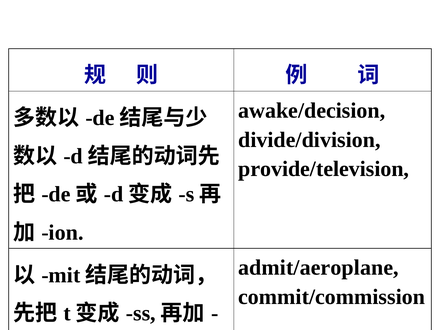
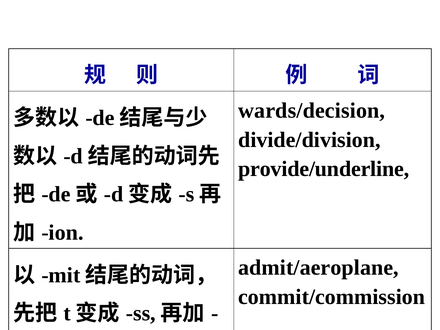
awake/decision: awake/decision -> wards/decision (312, 111)
provide/television: provide/television -> provide/underline (324, 169)
